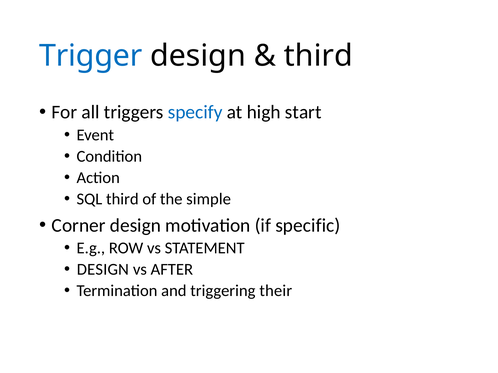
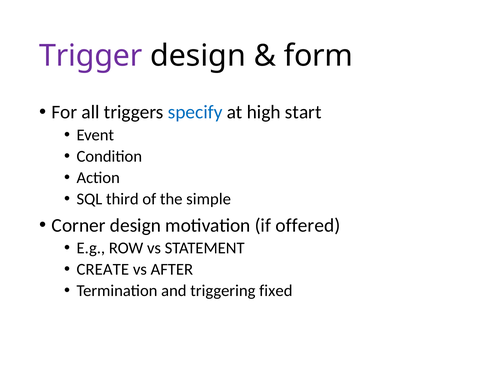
Trigger colour: blue -> purple (91, 56)
third: third -> form (318, 56)
specific: specific -> offered (308, 226)
DESIGN: DESIGN -> CREATE (103, 270)
their: their -> fixed (276, 291)
